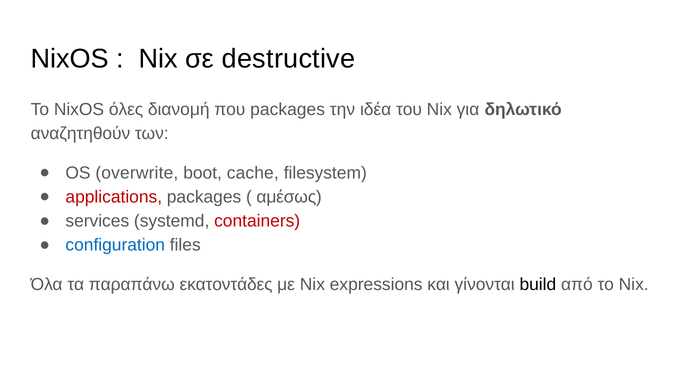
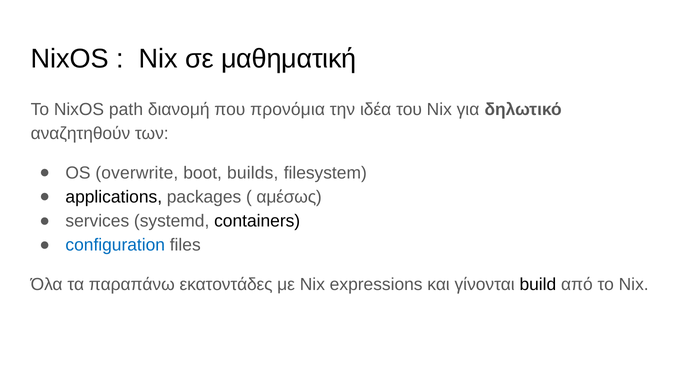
destructive: destructive -> μαθηματική (289, 59)
όλες: όλες -> path (126, 109)
που packages: packages -> προνόμια (288, 109)
cache: cache -> builds (253, 173)
applications colour: red -> black (114, 197)
containers colour: red -> black (257, 221)
